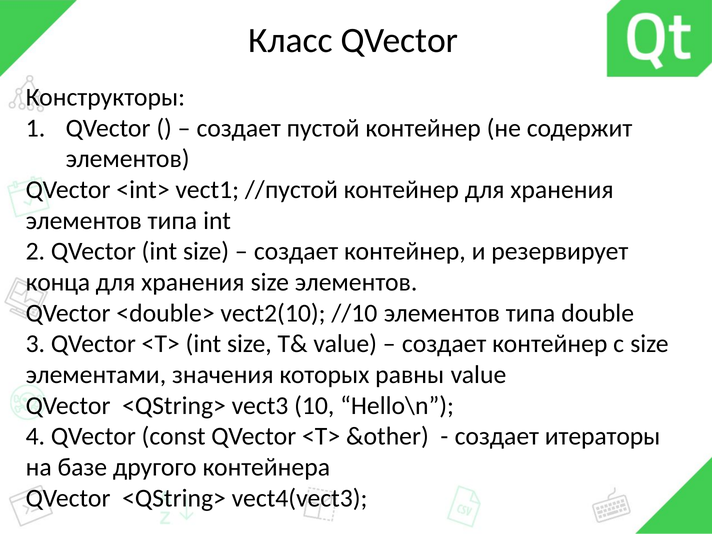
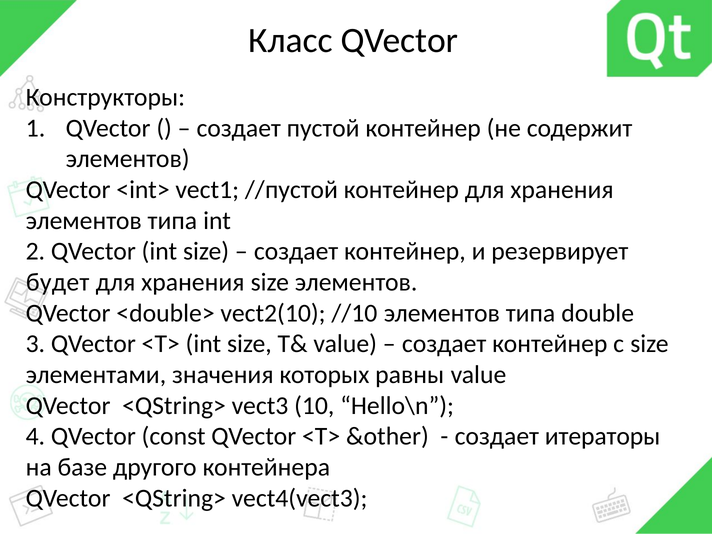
конца: конца -> будет (58, 282)
